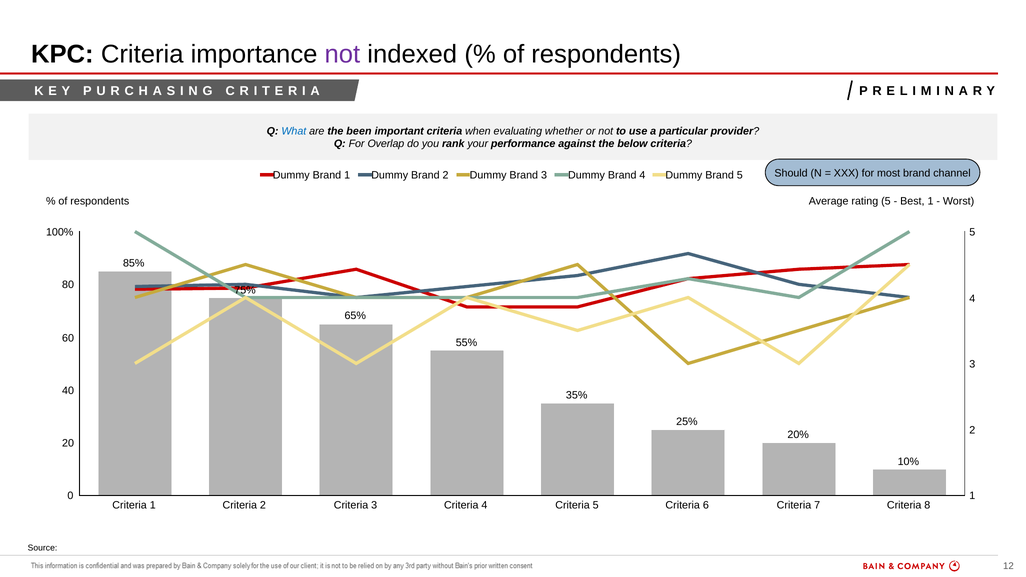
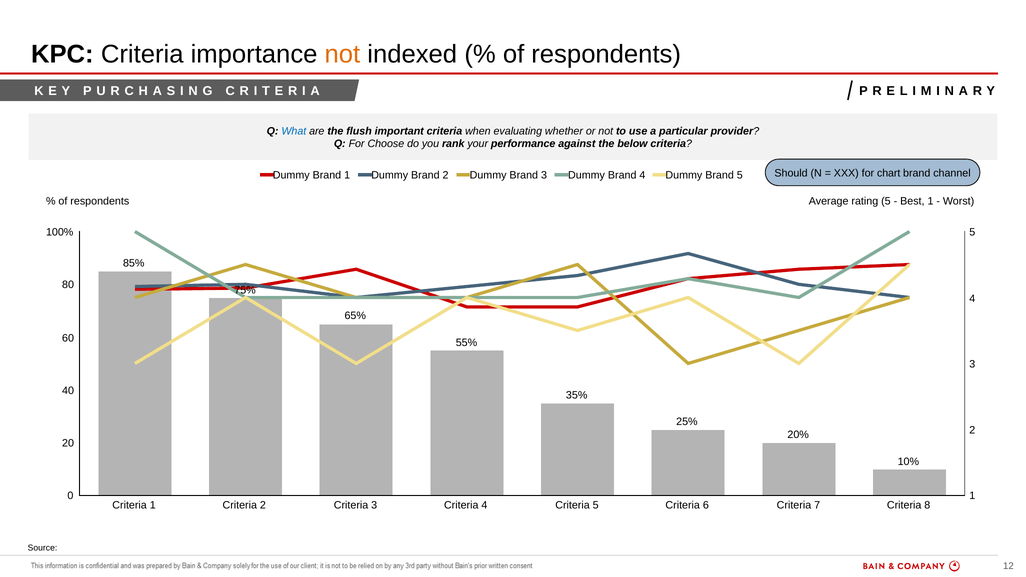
not colour: purple -> orange (342, 54)
been: been -> flush (359, 131)
Overlap: Overlap -> Choose (386, 144)
most: most -> chart (889, 173)
